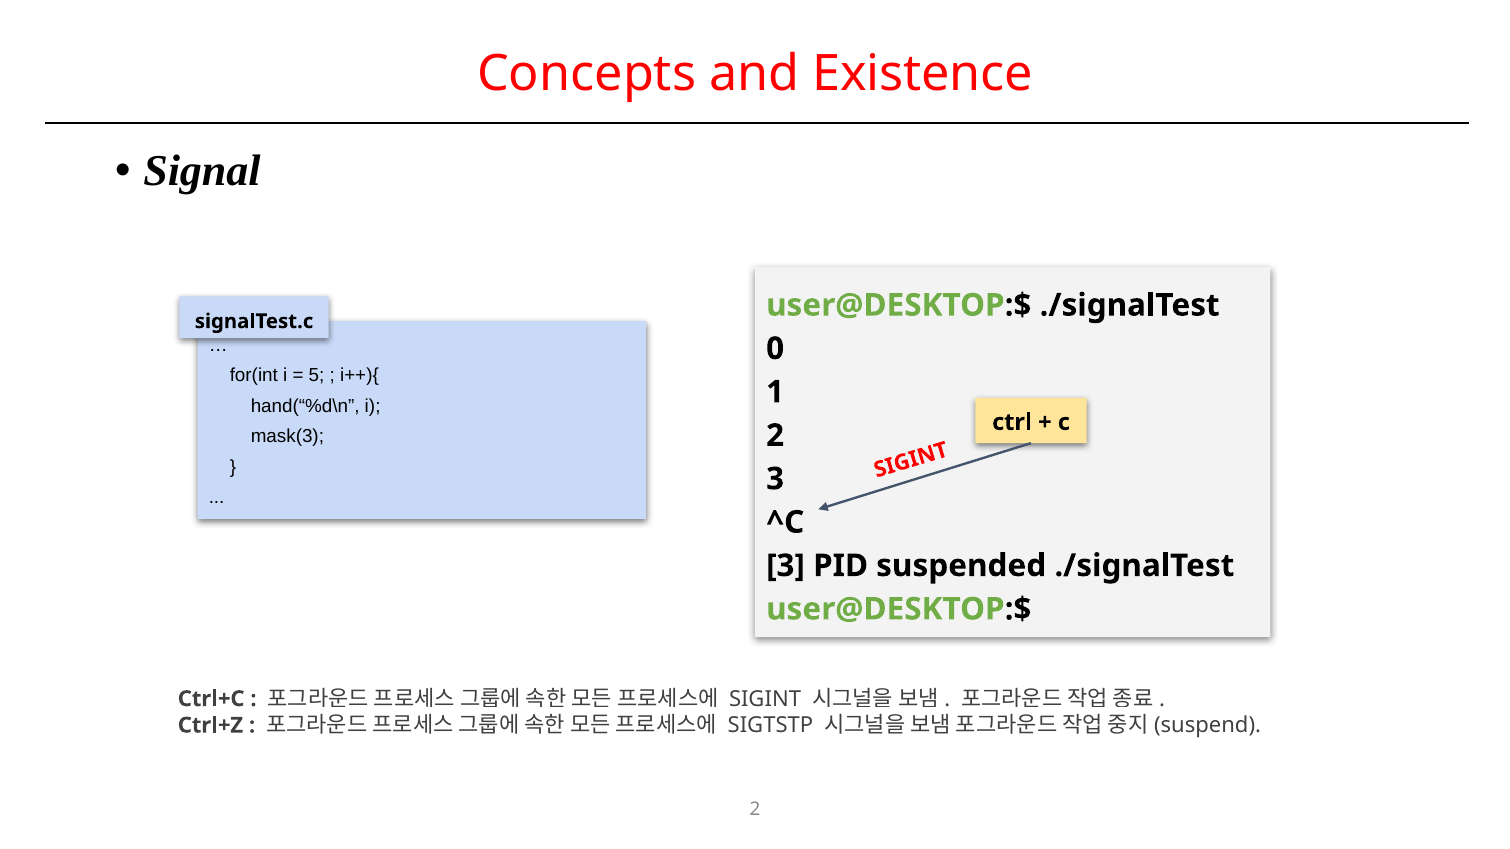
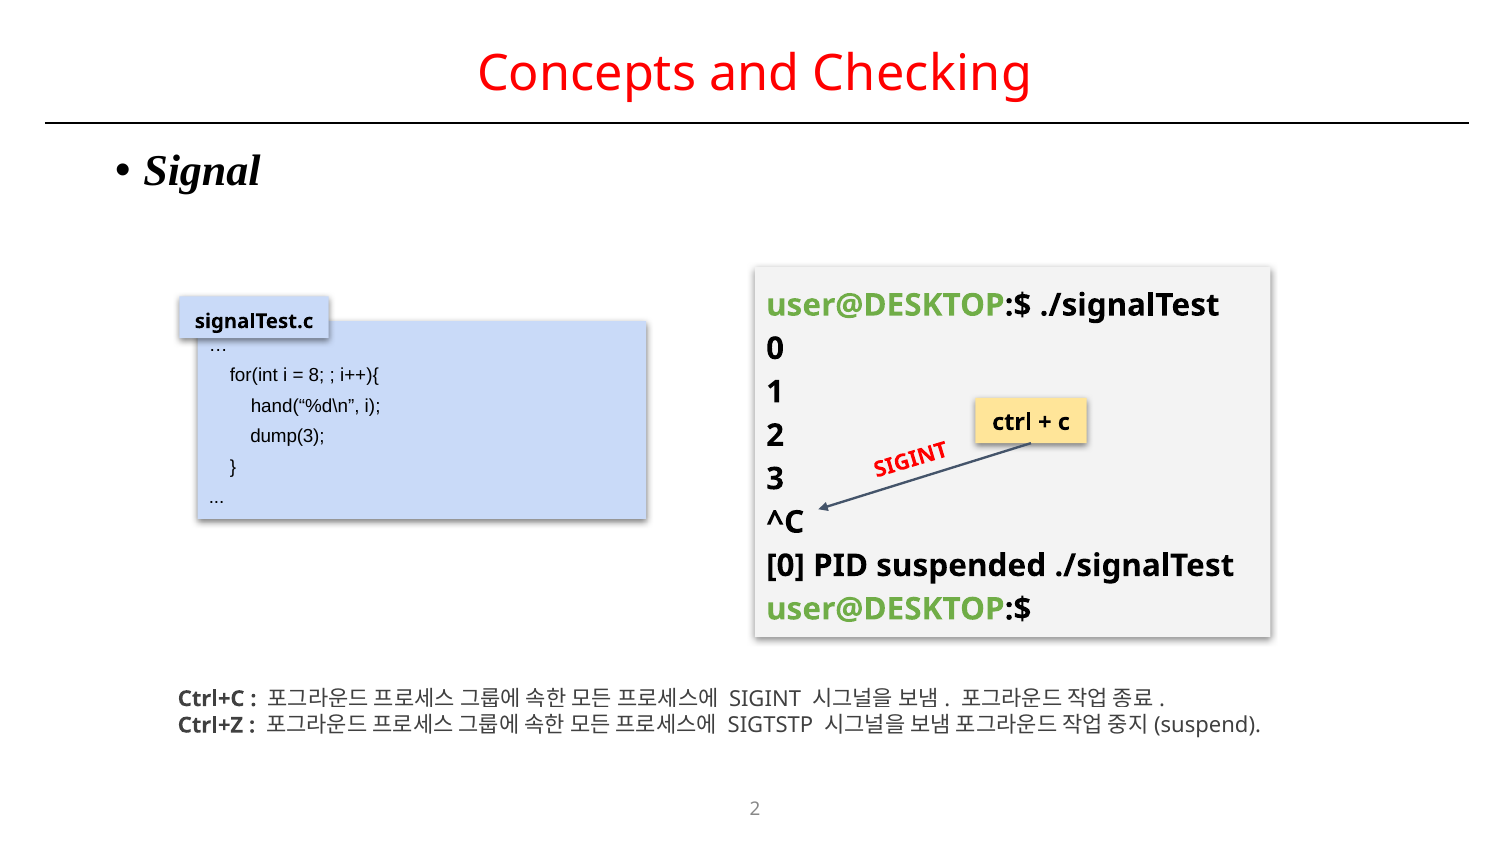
Existence: Existence -> Checking (922, 74)
5: 5 -> 8 (317, 376)
mask(3: mask(3 -> dump(3 (287, 437)
3: 3 -> 0 (786, 566)
